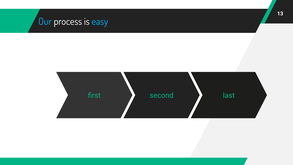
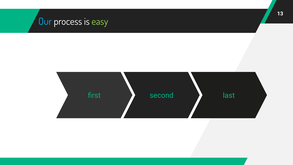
easy colour: light blue -> light green (100, 22)
